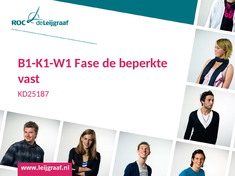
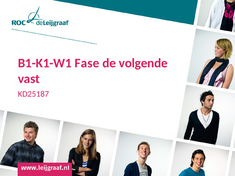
beperkte: beperkte -> volgende (143, 63)
